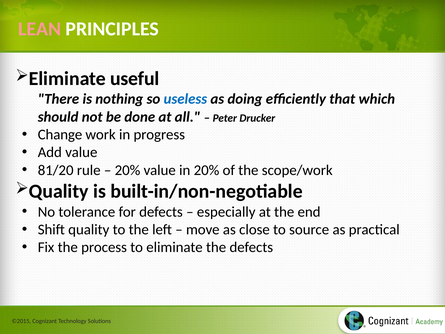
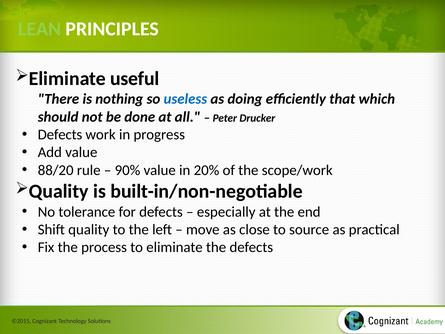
LEAN colour: pink -> light green (40, 29)
Change: Change -> Defects (60, 135)
81/20: 81/20 -> 88/20 (56, 170)
20%: 20% -> 90% (127, 170)
